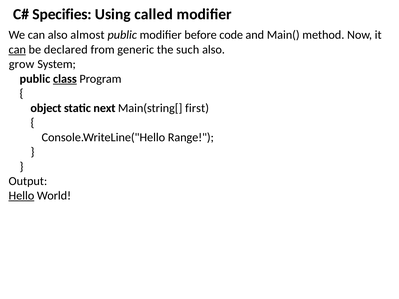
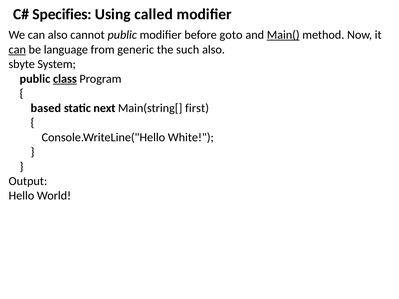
almost: almost -> cannot (87, 35)
code: code -> goto (231, 35)
Main( underline: none -> present (283, 35)
declared: declared -> language (66, 50)
grow: grow -> sbyte (22, 64)
object: object -> based (46, 108)
Range: Range -> White (191, 137)
Hello underline: present -> none (21, 196)
